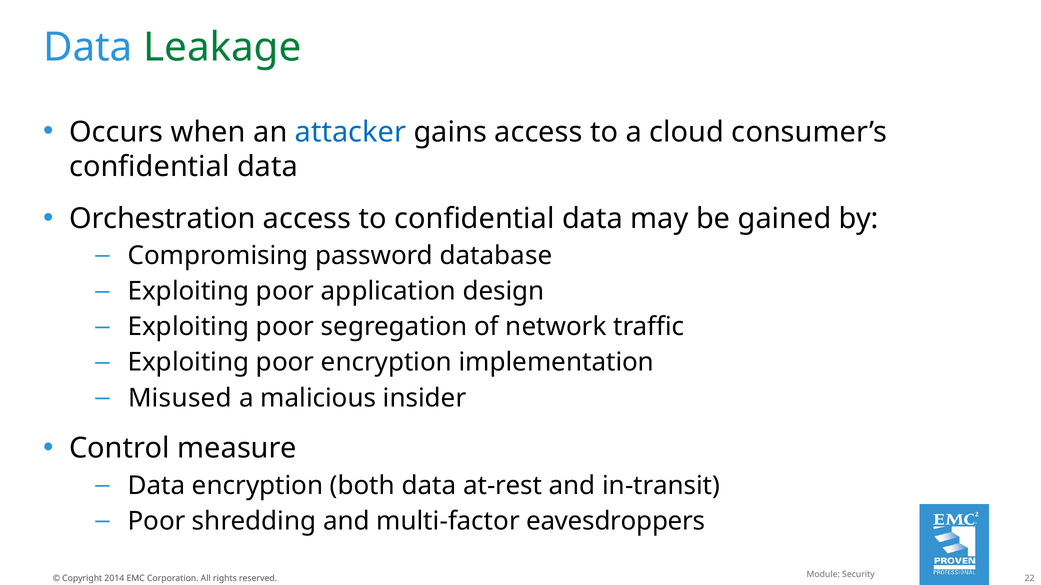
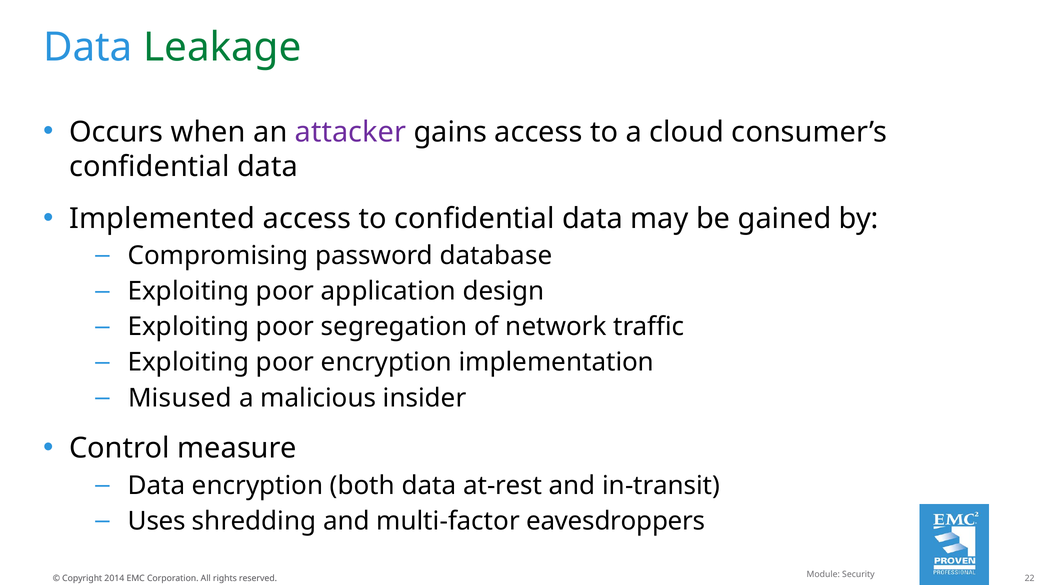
attacker colour: blue -> purple (351, 132)
Orchestration: Orchestration -> Implemented (162, 219)
Poor: Poor -> Uses (157, 522)
